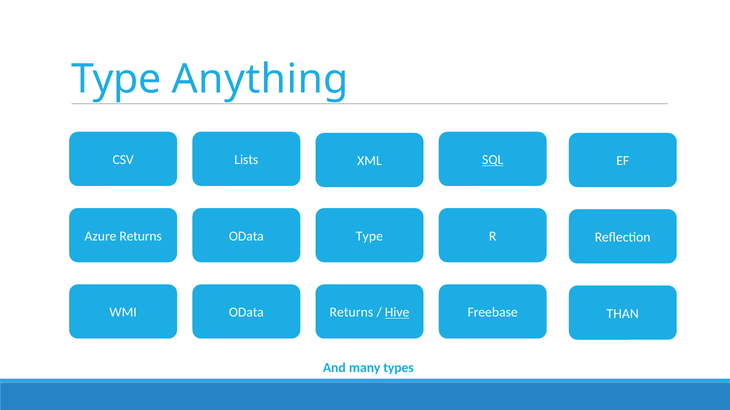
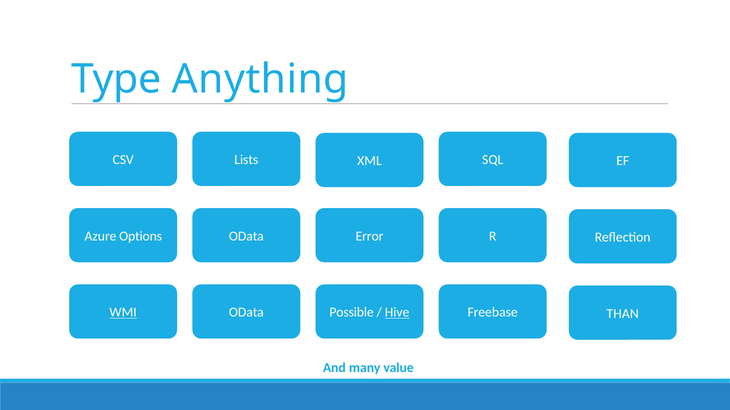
SQL underline: present -> none (493, 160)
Azure Returns: Returns -> Options (141, 236)
OData Type: Type -> Error (369, 236)
WMI underline: none -> present (123, 313)
OData Returns: Returns -> Possible (352, 313)
types: types -> value (399, 368)
